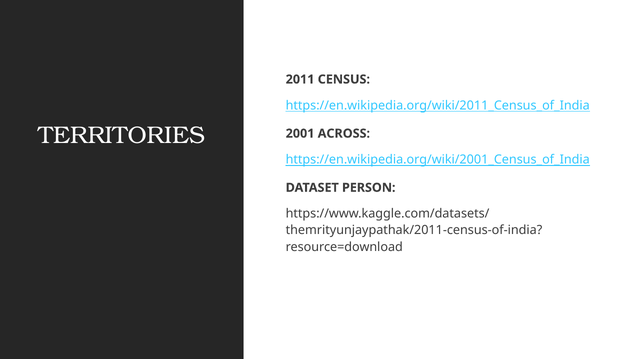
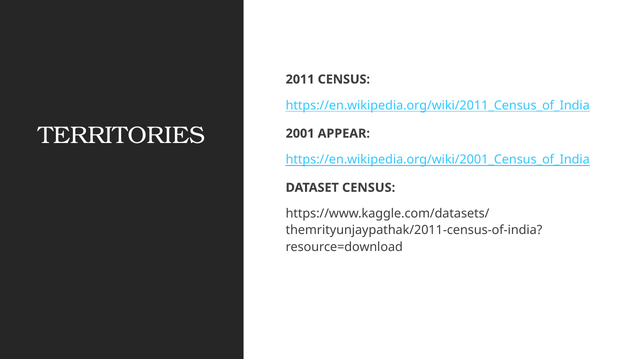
ACROSS: ACROSS -> APPEAR (344, 133)
DATASET PERSON: PERSON -> CENSUS (369, 188)
